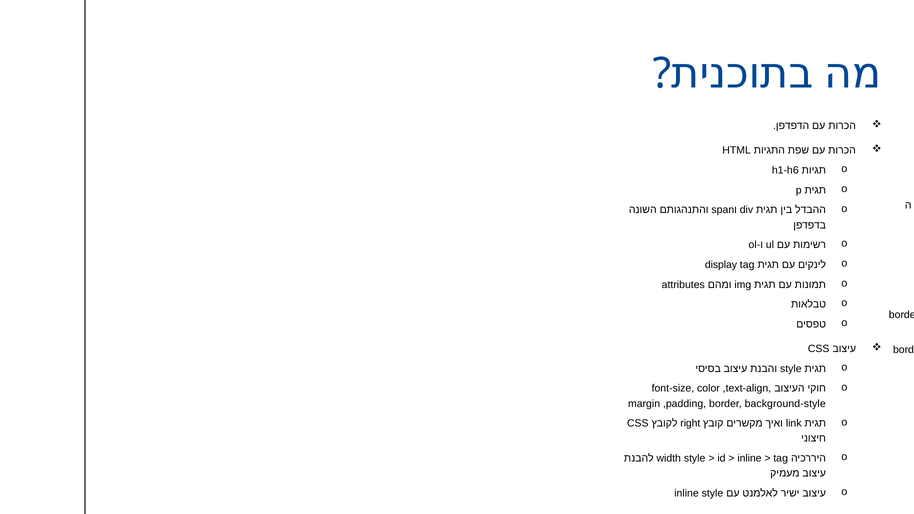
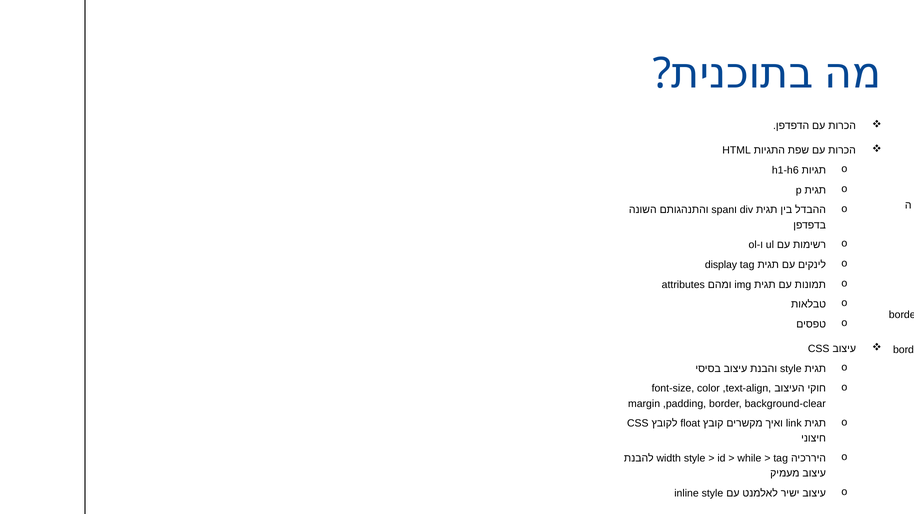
background-style: background-style -> background-clear (785, 404)
right: right -> float (690, 424)
inline: inline -> while (749, 458)
